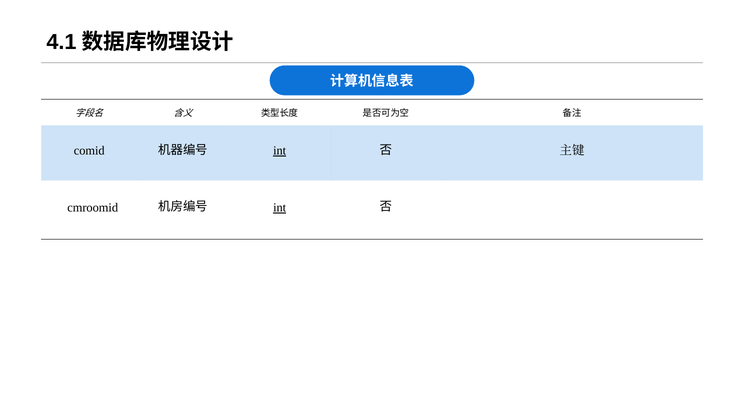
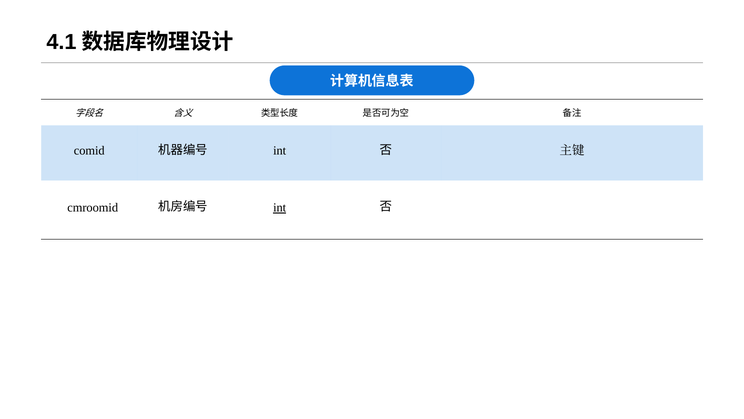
int underline: present -> none (280, 151)
